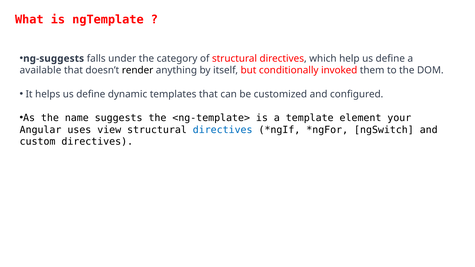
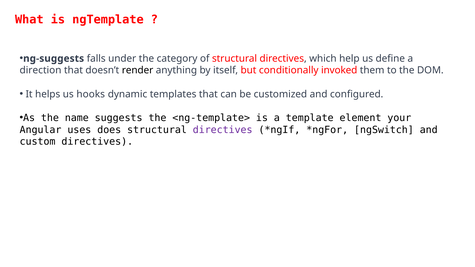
available: available -> direction (41, 70)
helps us define: define -> hooks (91, 94)
view: view -> does (109, 130)
directives colour: blue -> purple (223, 130)
